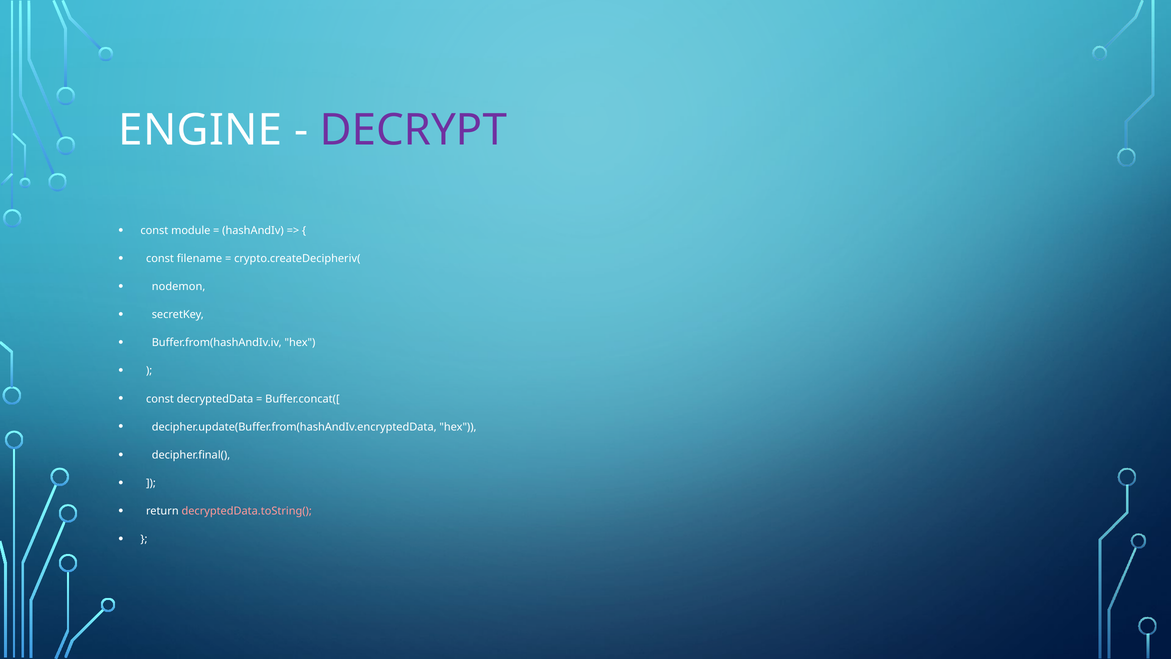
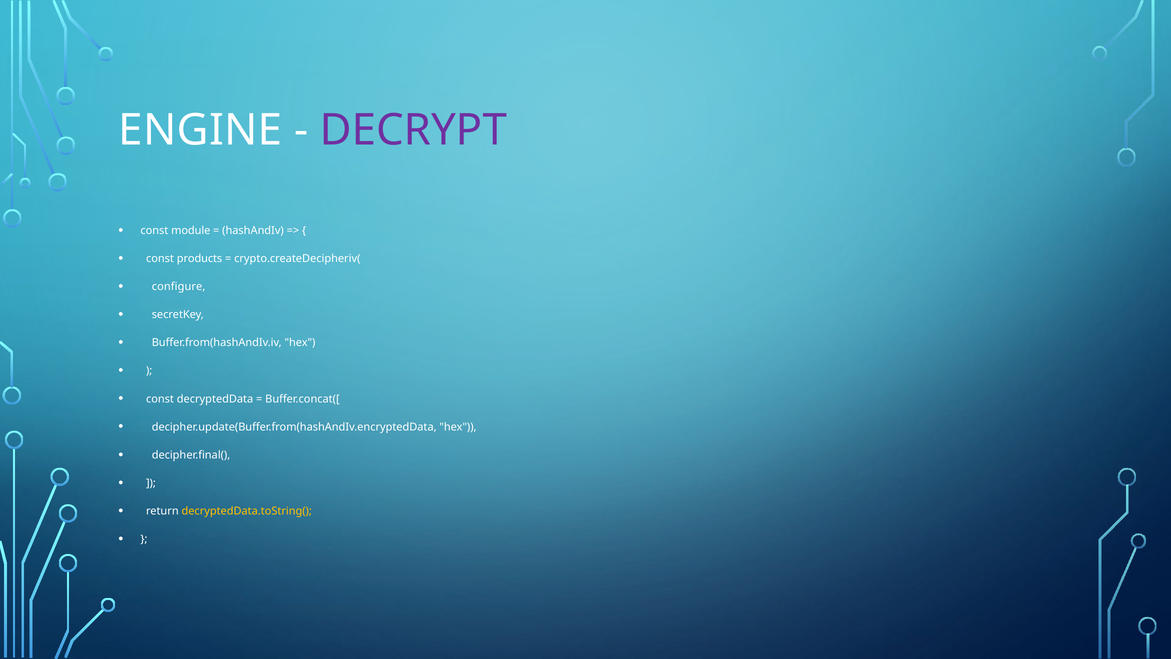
filename: filename -> products (200, 258)
nodemon: nodemon -> configure (179, 287)
decryptedData.toString( colour: pink -> yellow (247, 511)
